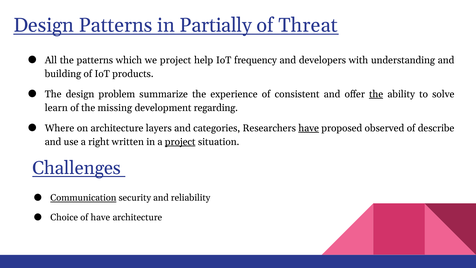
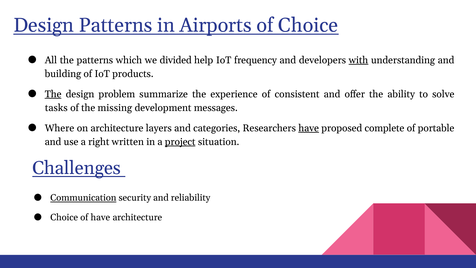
Partially: Partially -> Airports (216, 25)
of Threat: Threat -> Choice (308, 25)
we project: project -> divided (176, 60)
with underline: none -> present (358, 60)
The underline: none -> present (53, 94)
the underline: present -> none (376, 94)
learn: learn -> tasks (56, 108)
regarding: regarding -> messages (216, 108)
observed: observed -> complete (384, 128)
describe: describe -> portable (436, 128)
